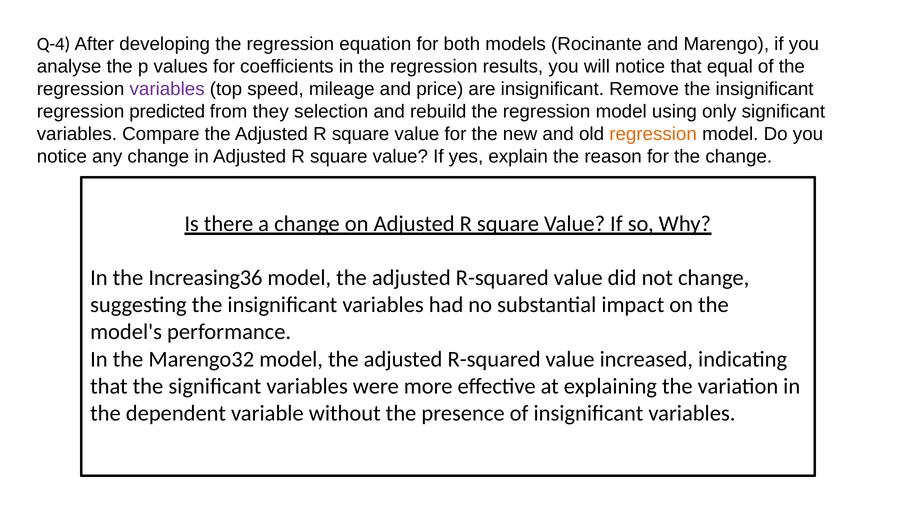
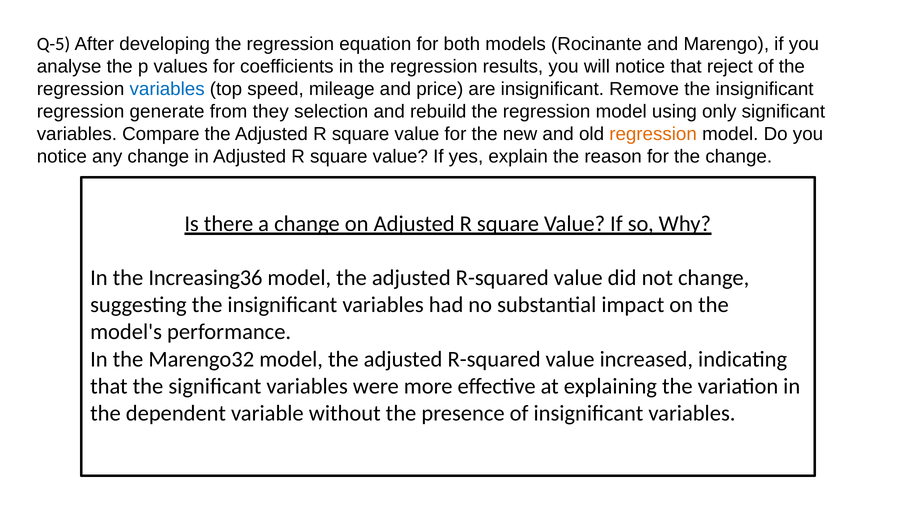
Q-4: Q-4 -> Q-5 (54, 44)
equal: equal -> reject (730, 67)
variables colour: purple -> blue (167, 89)
predicted: predicted -> generate (167, 112)
